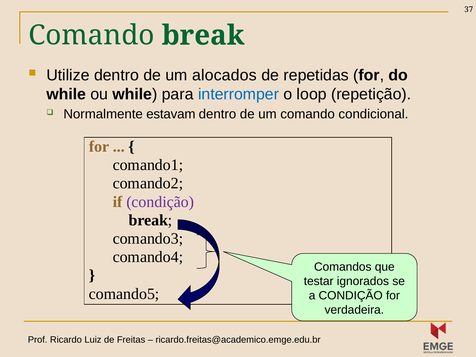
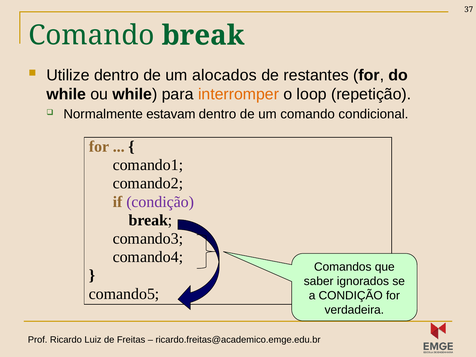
repetidas: repetidas -> restantes (316, 75)
interromper colour: blue -> orange (239, 94)
testar: testar -> saber (319, 281)
